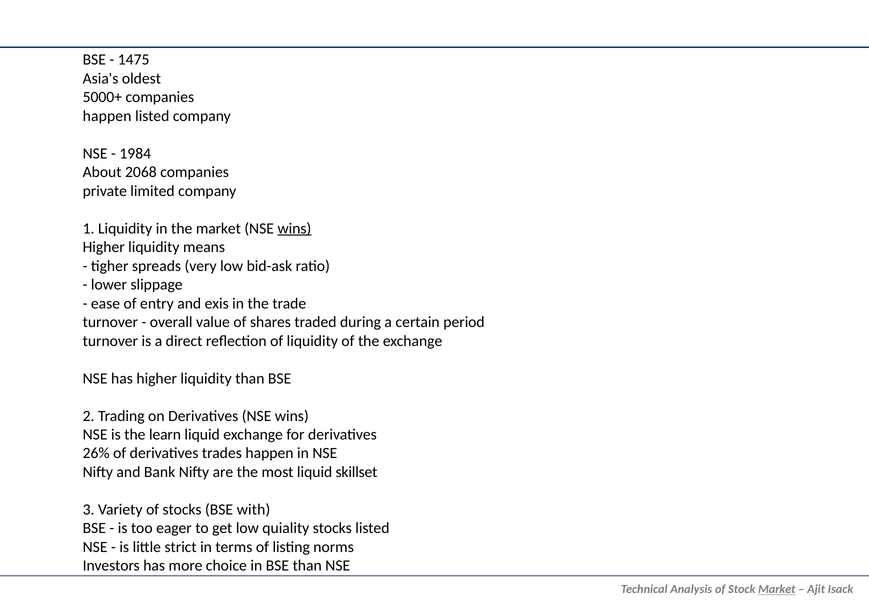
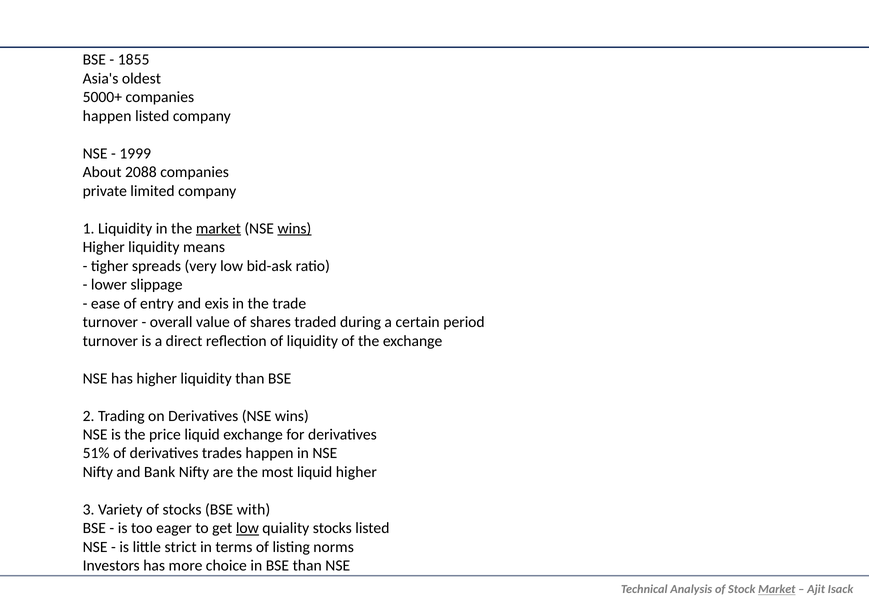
1475: 1475 -> 1855 (134, 60)
1984: 1984 -> 1999 (135, 153)
2068: 2068 -> 2088 (141, 172)
market underline: none -> present (218, 228)
learn: learn -> price (165, 434)
26%: 26% -> 51% (96, 453)
liquid skillset: skillset -> higher (356, 472)
low underline: none -> present (247, 528)
